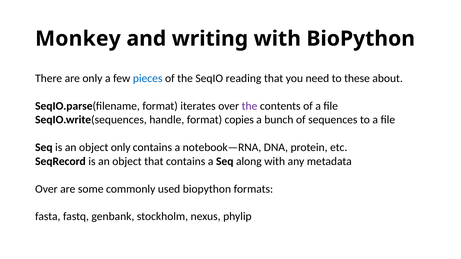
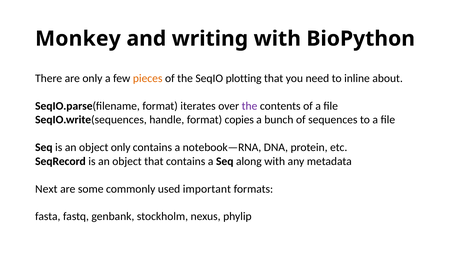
pieces colour: blue -> orange (148, 78)
reading: reading -> plotting (244, 78)
these: these -> inline (357, 78)
Over: Over -> Next (46, 189)
used biopython: biopython -> important (207, 189)
